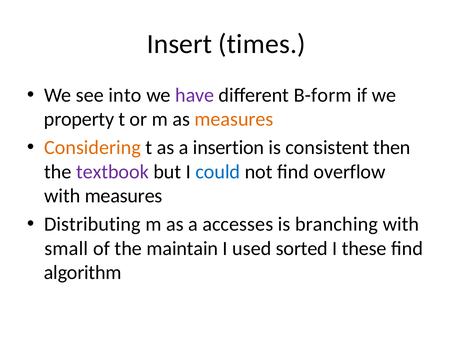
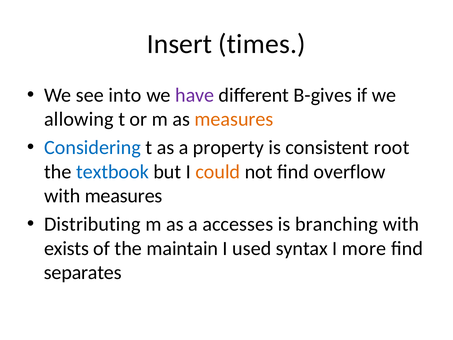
B-form: B-form -> B-gives (323, 95)
property: property -> allowing (79, 119)
Considering colour: orange -> blue (93, 147)
insertion: insertion -> property (228, 147)
then: then -> root (392, 147)
textbook colour: purple -> blue (112, 172)
could colour: blue -> orange (218, 172)
small: small -> exists (67, 248)
sorted: sorted -> syntax (302, 248)
these: these -> more (364, 248)
algorithm: algorithm -> separates (83, 272)
